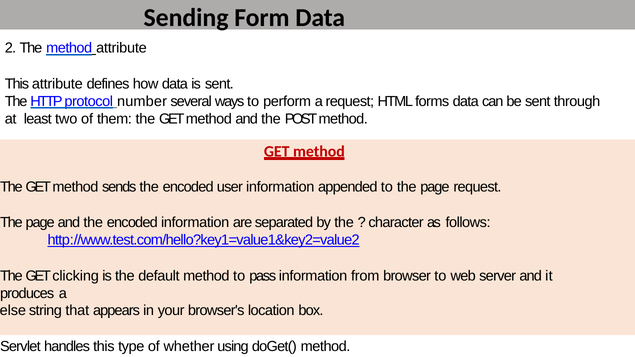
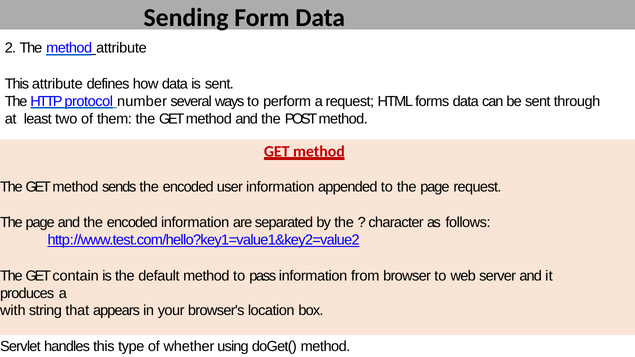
clicking: clicking -> contain (76, 276)
else: else -> with (13, 311)
